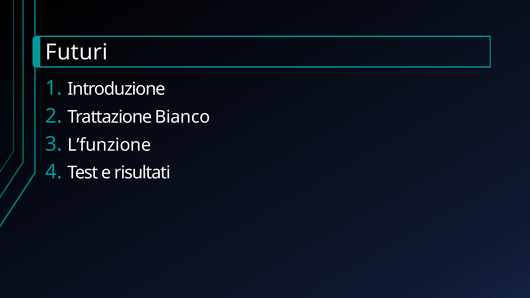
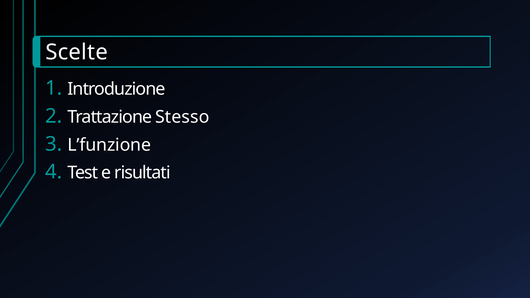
Futuri: Futuri -> Scelte (77, 52)
Bianco: Bianco -> Stesso (182, 117)
